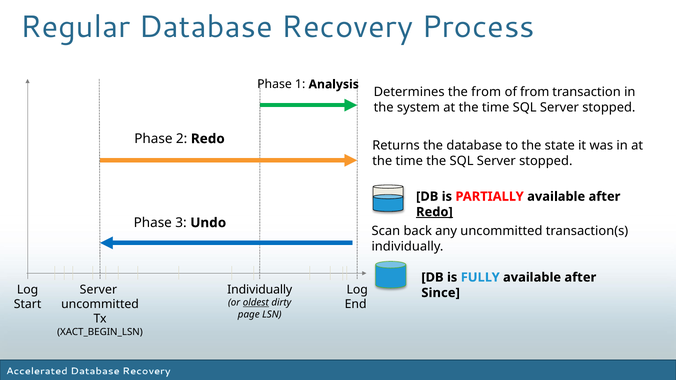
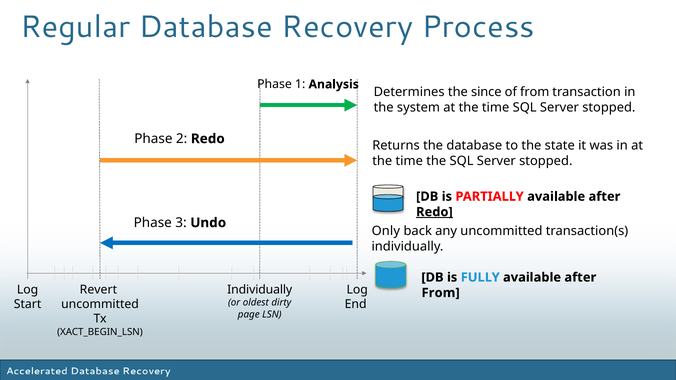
the from: from -> since (486, 92)
Scan: Scan -> Only (386, 231)
Server: Server -> Revert (98, 290)
Since: Since -> From (441, 293)
oldest underline: present -> none (256, 303)
